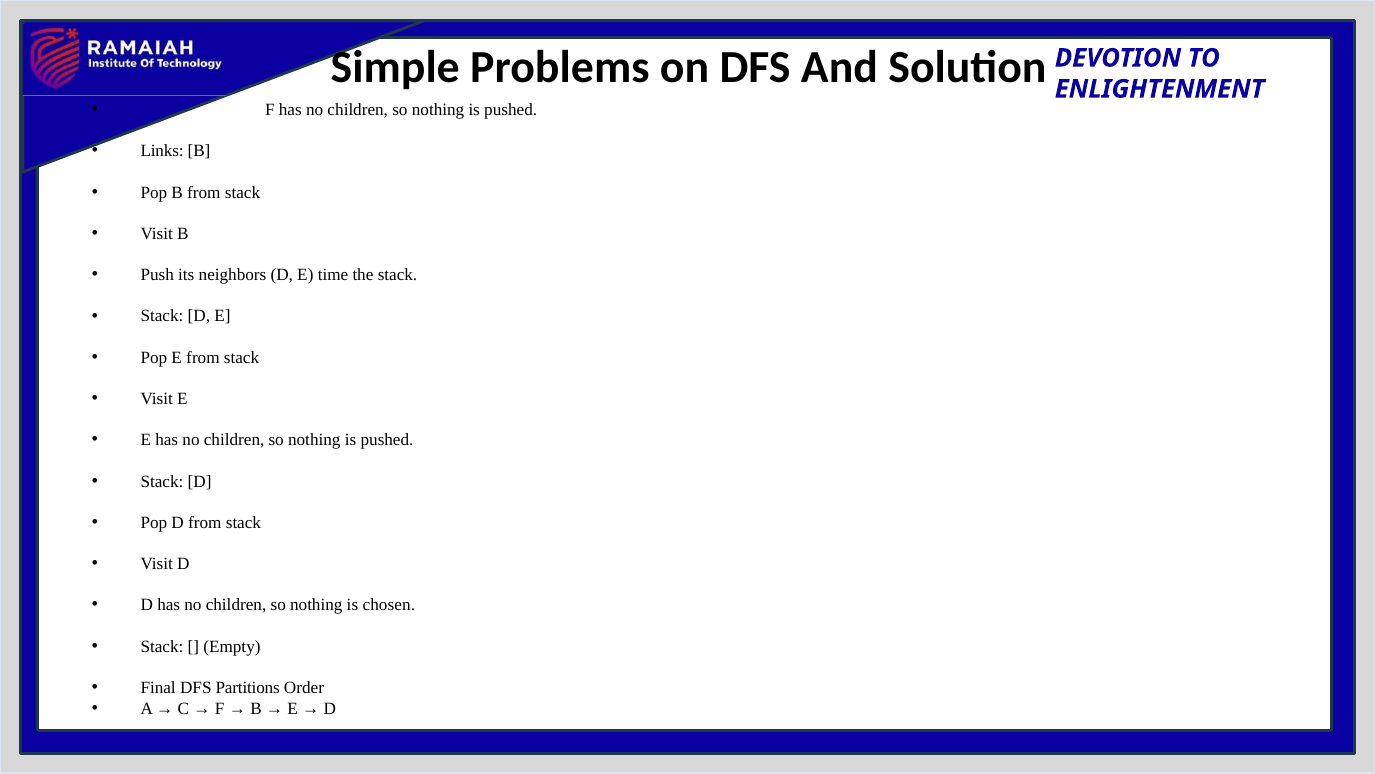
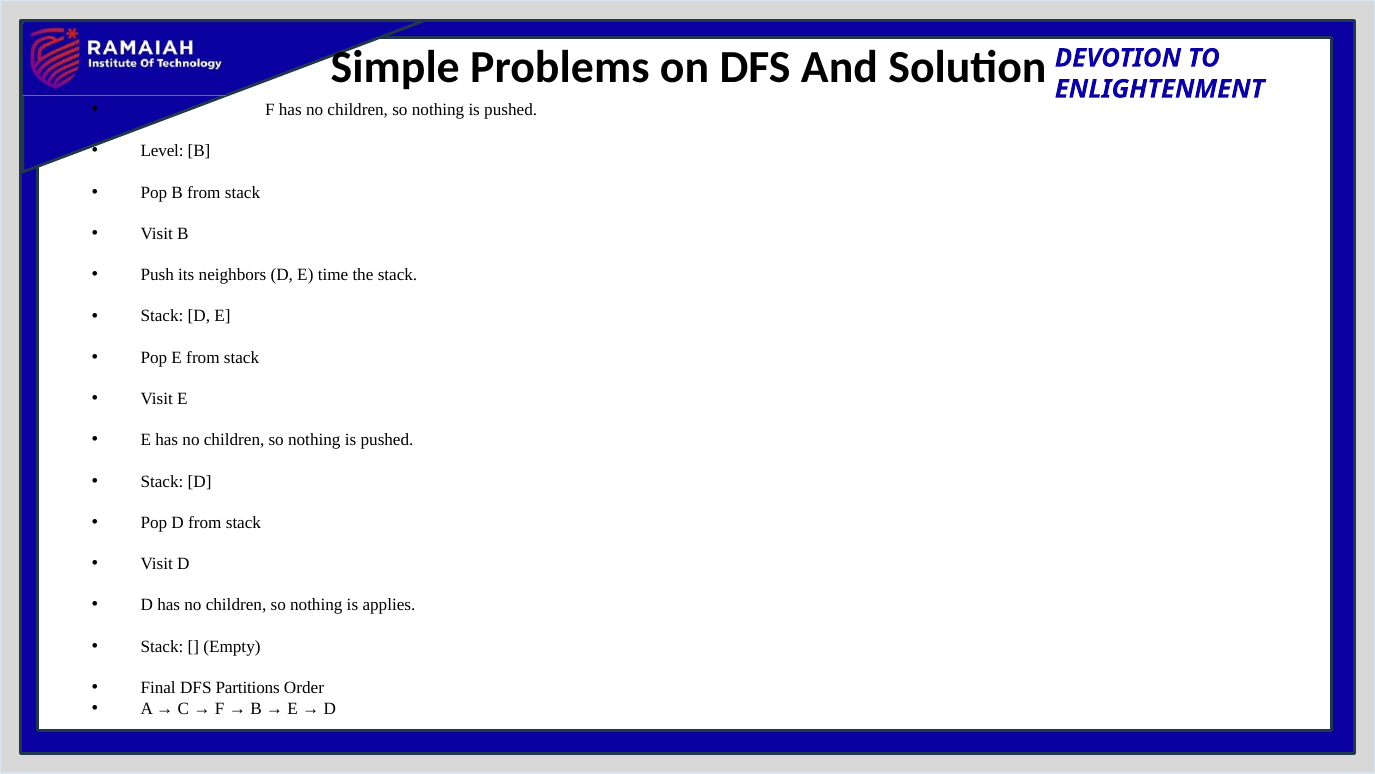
Links: Links -> Level (162, 151)
chosen: chosen -> applies (389, 605)
